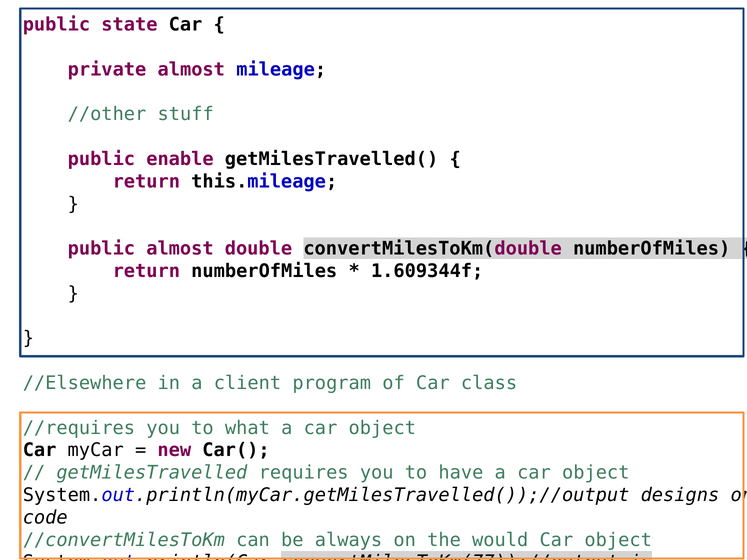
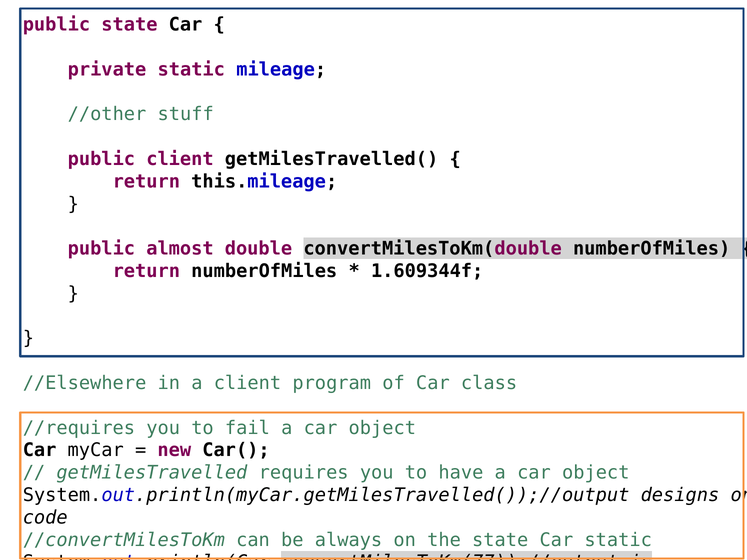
private almost: almost -> static (191, 70)
public enable: enable -> client (180, 159)
what: what -> fail (247, 428)
the would: would -> state (500, 540)
object: object -> static (618, 540)
